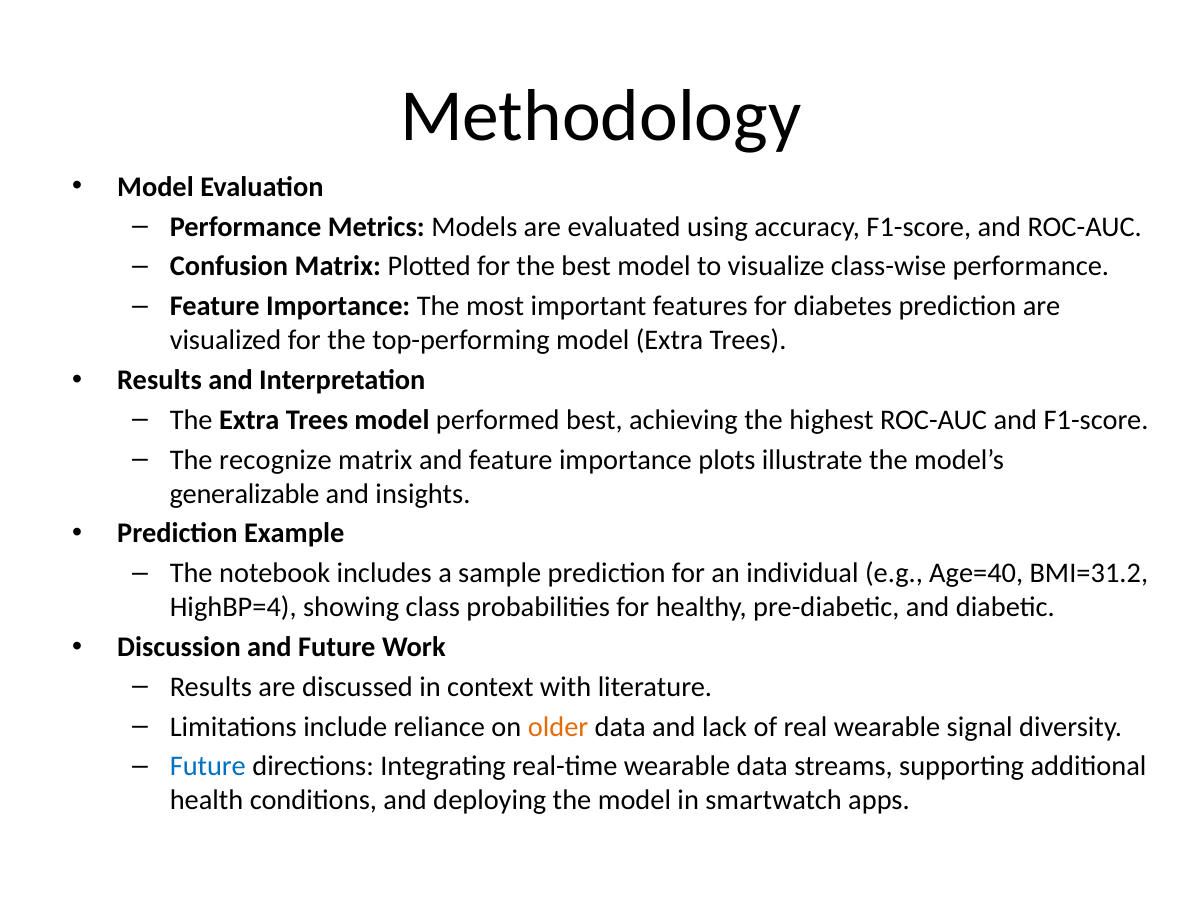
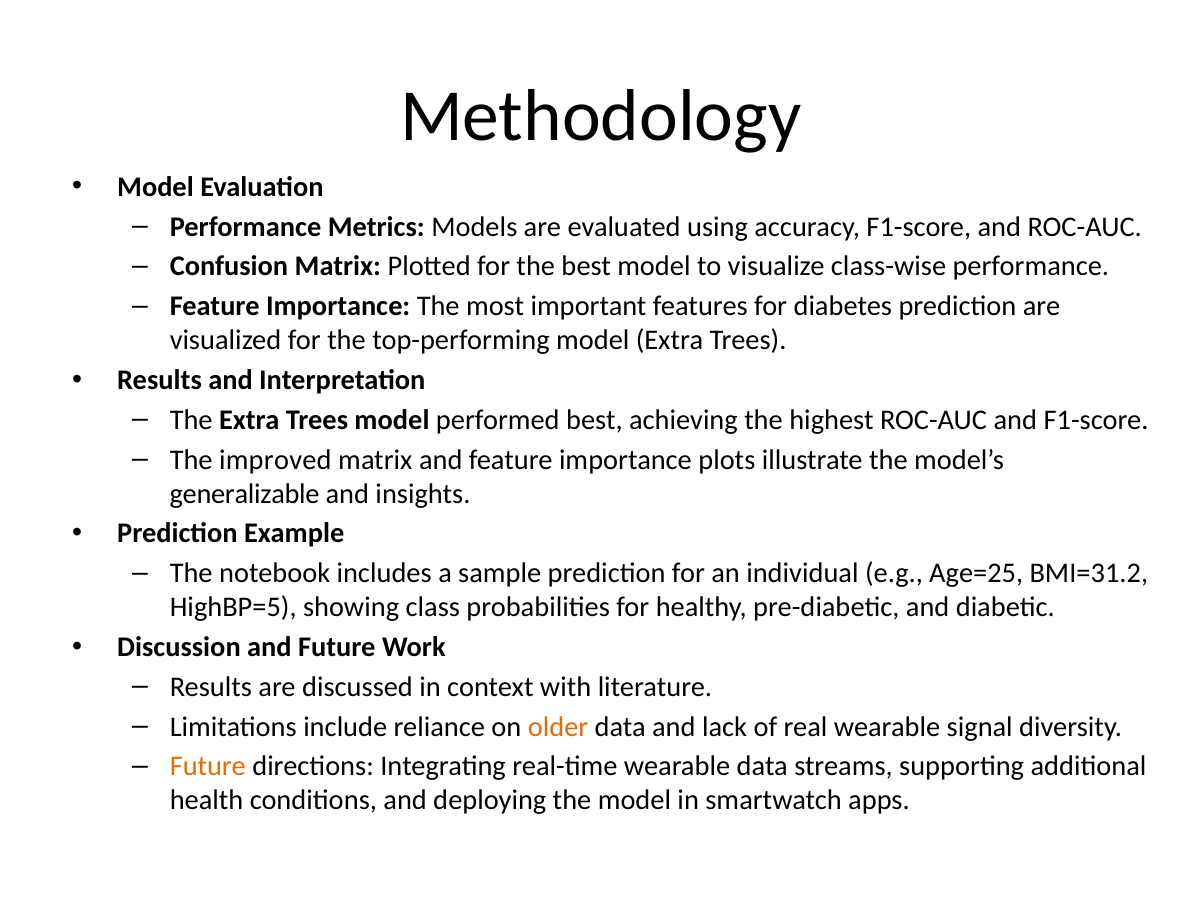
recognize: recognize -> improved (275, 459)
Age=40: Age=40 -> Age=25 (976, 573)
HighBP=4: HighBP=4 -> HighBP=5 (233, 607)
Future colour: blue -> orange (208, 766)
